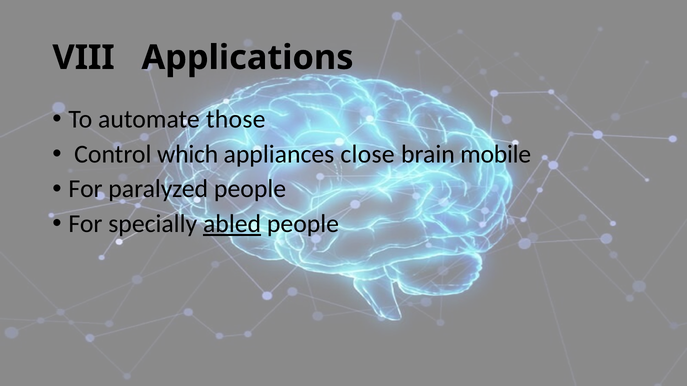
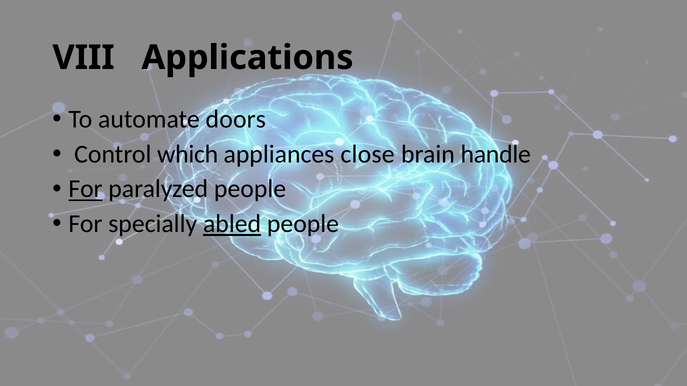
those: those -> doors (236, 119)
mobile: mobile -> handle (496, 154)
For underline: none -> present (86, 189)
